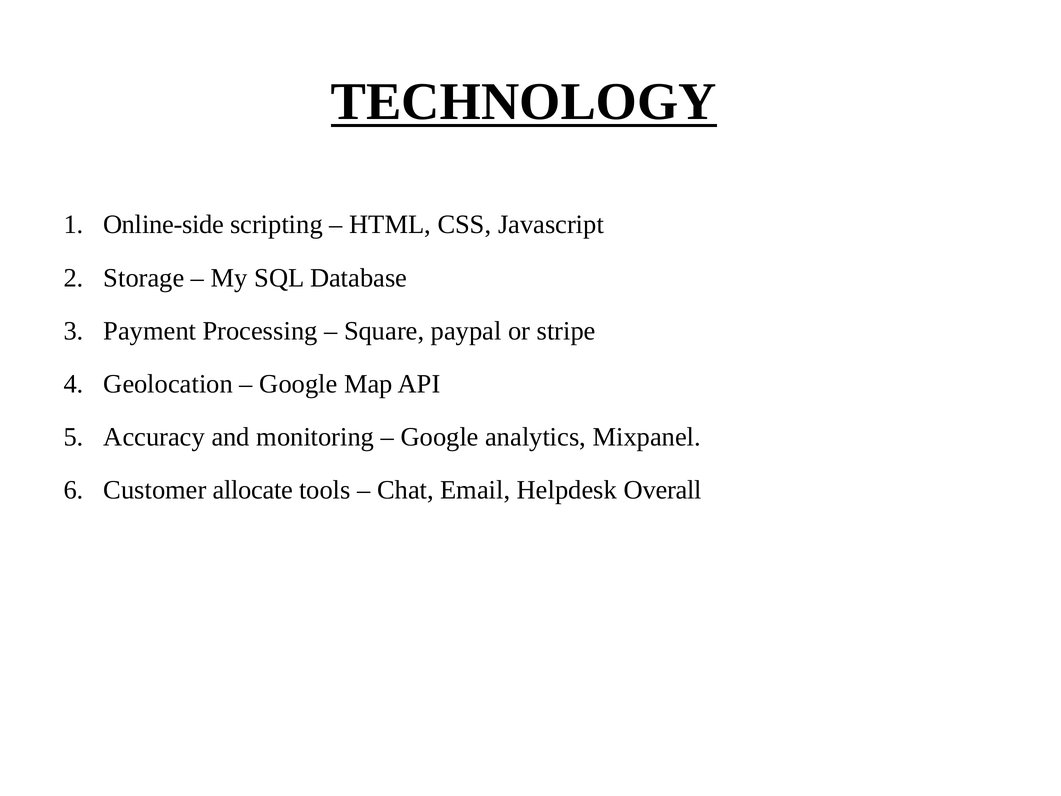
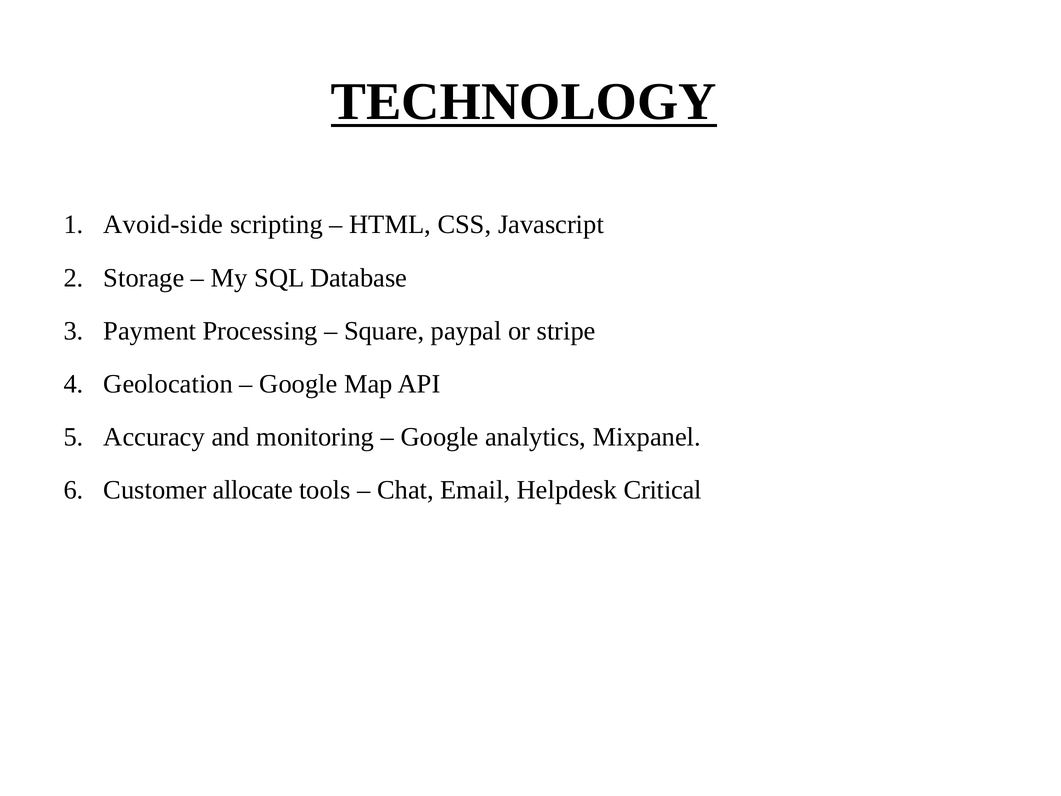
Online-side: Online-side -> Avoid-side (163, 225)
Overall: Overall -> Critical (663, 490)
